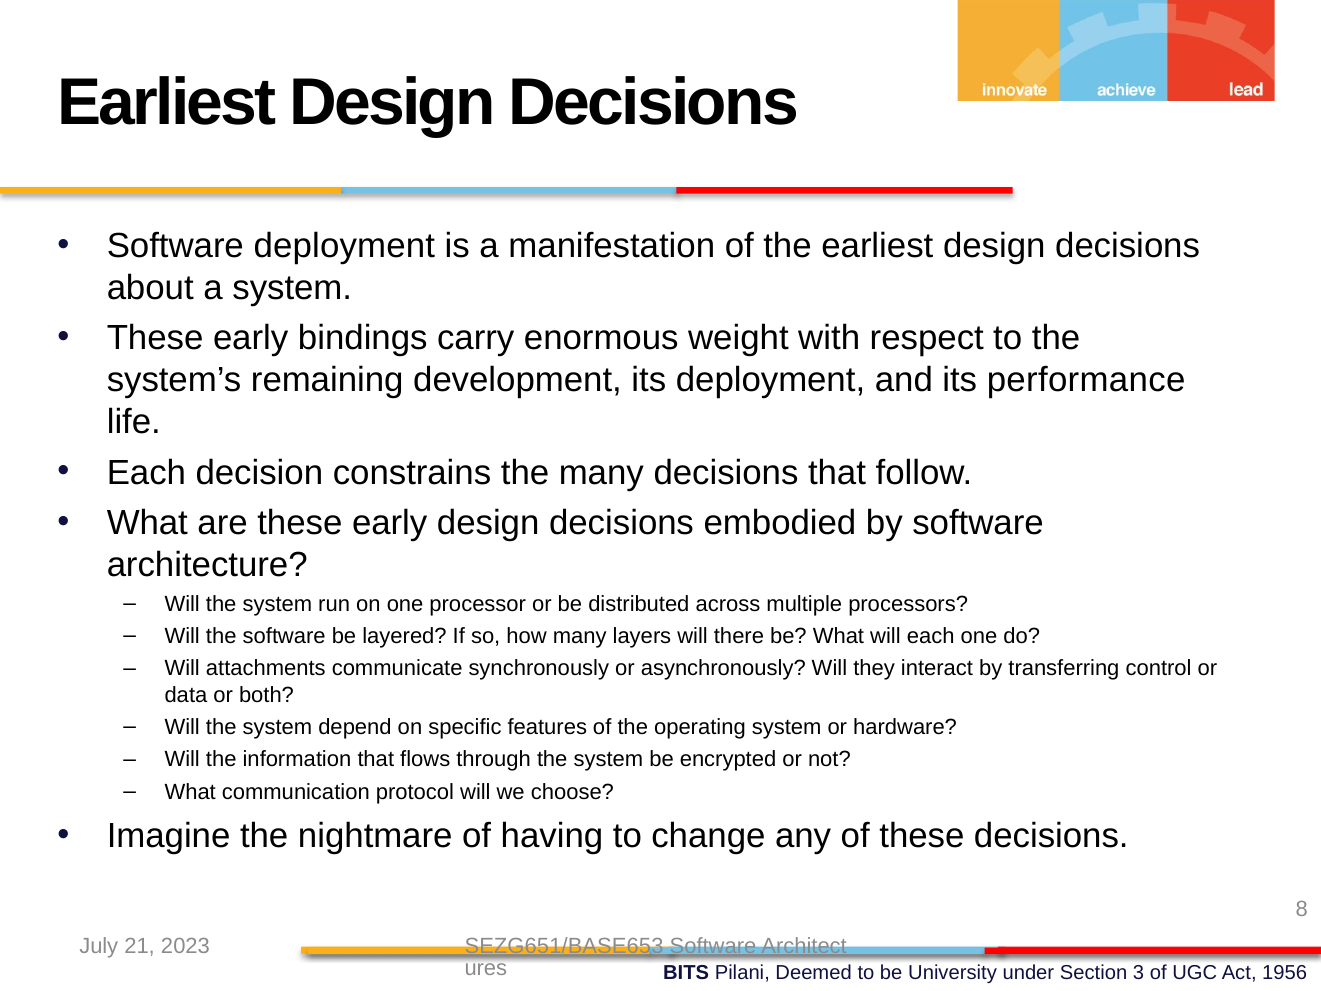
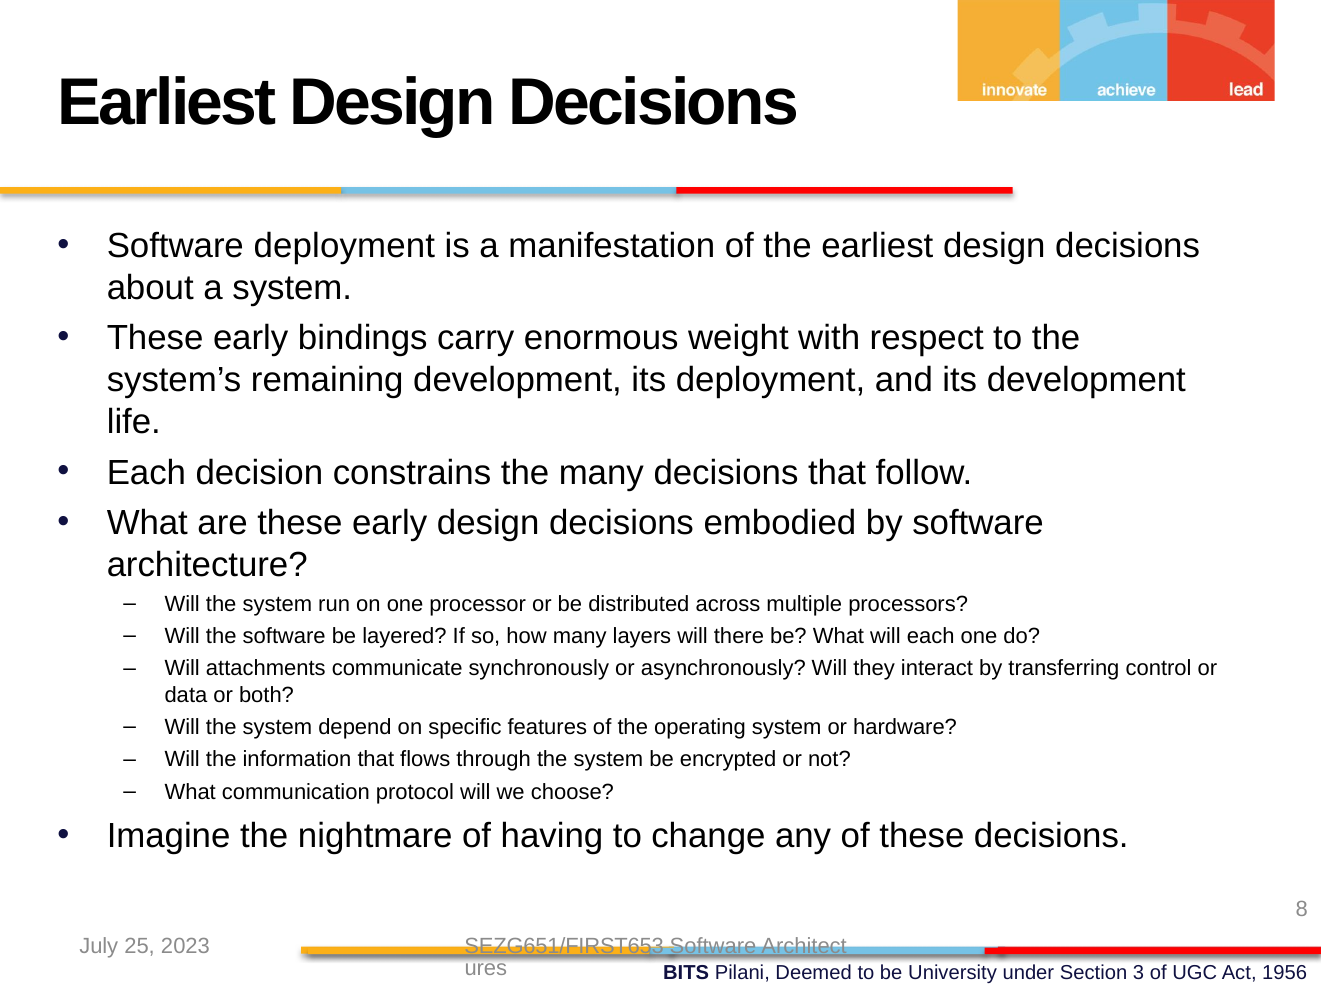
its performance: performance -> development (1086, 380)
21: 21 -> 25 (140, 946)
SEZG651/BASE653: SEZG651/BASE653 -> SEZG651/FIRST653 (564, 946)
